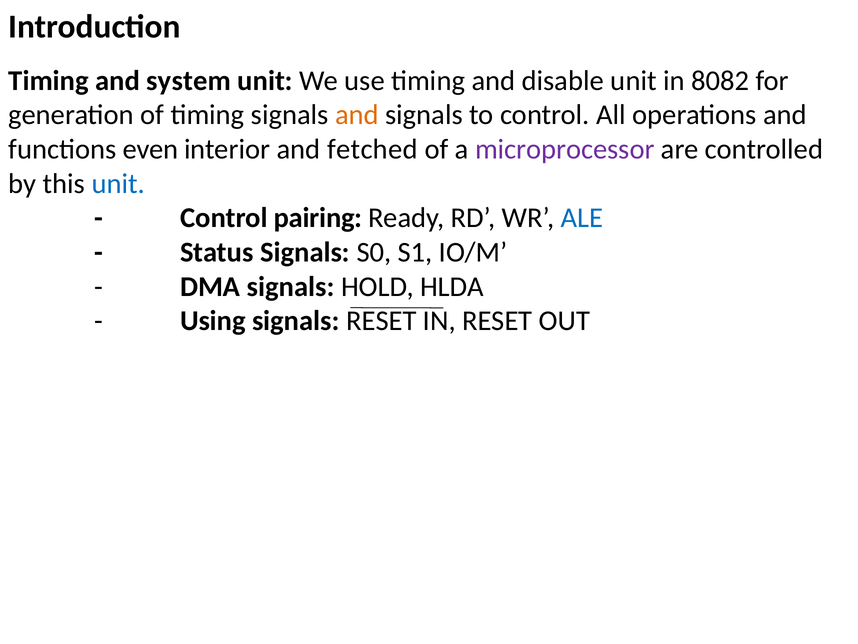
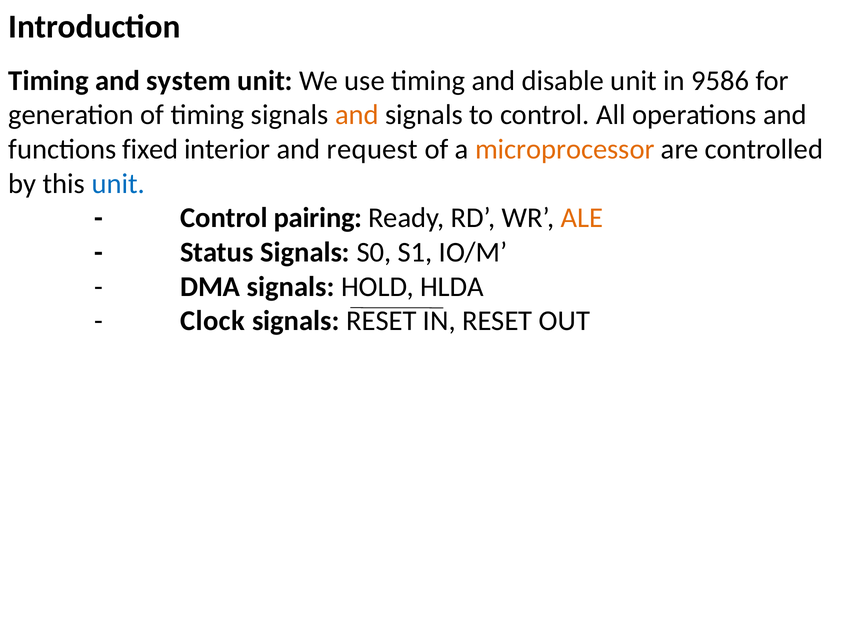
8082: 8082 -> 9586 (720, 81)
even: even -> fixed (150, 149)
fetched: fetched -> request (372, 149)
microprocessor colour: purple -> orange (565, 149)
ALE colour: blue -> orange (582, 218)
Using: Using -> Clock (213, 321)
